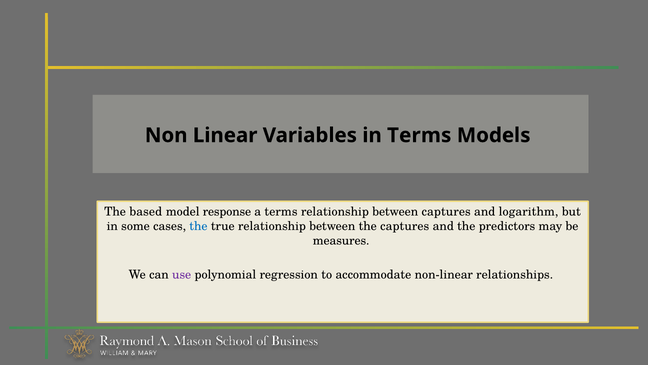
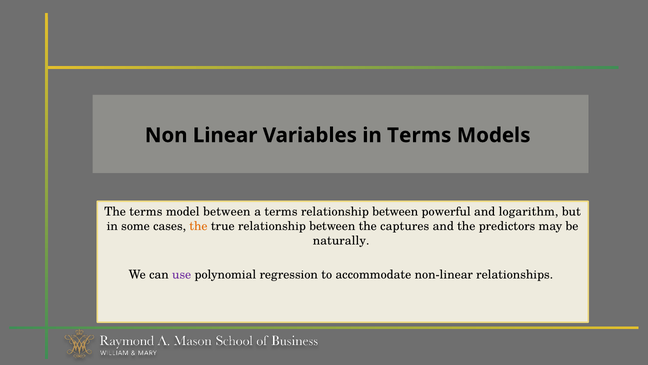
The based: based -> terms (146, 211)
model response: response -> between (227, 211)
between captures: captures -> powerful (446, 211)
the colour: blue -> orange (198, 226)
measures: measures -> naturally (341, 241)
